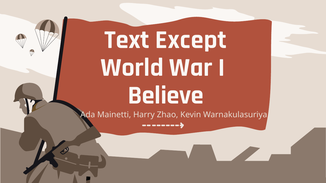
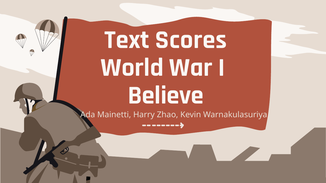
Except: Except -> Scores (191, 40)
